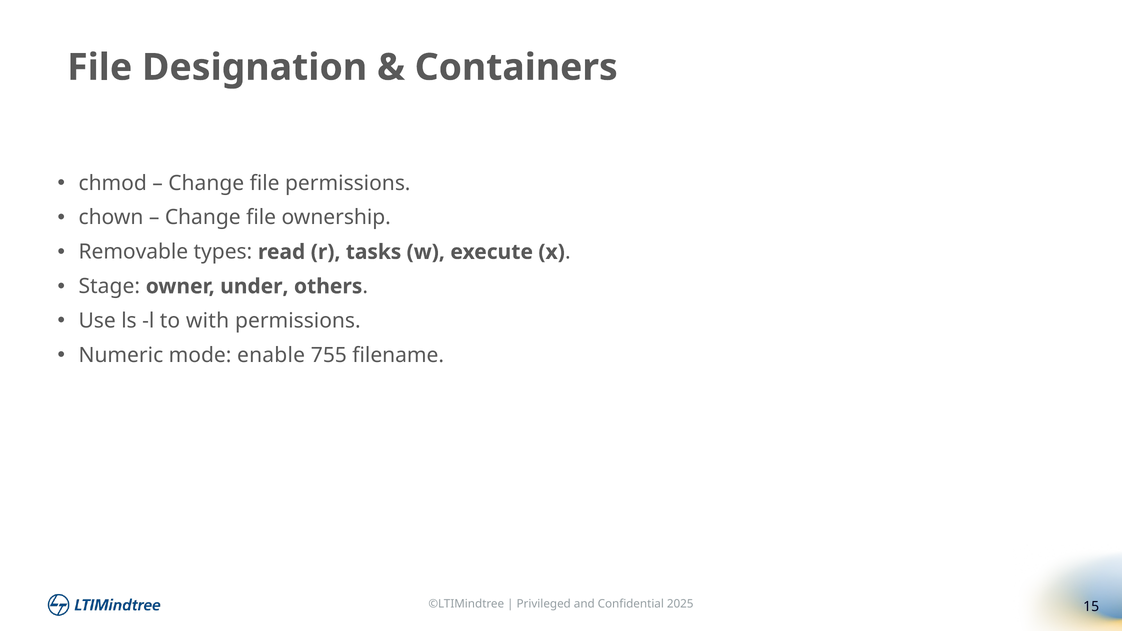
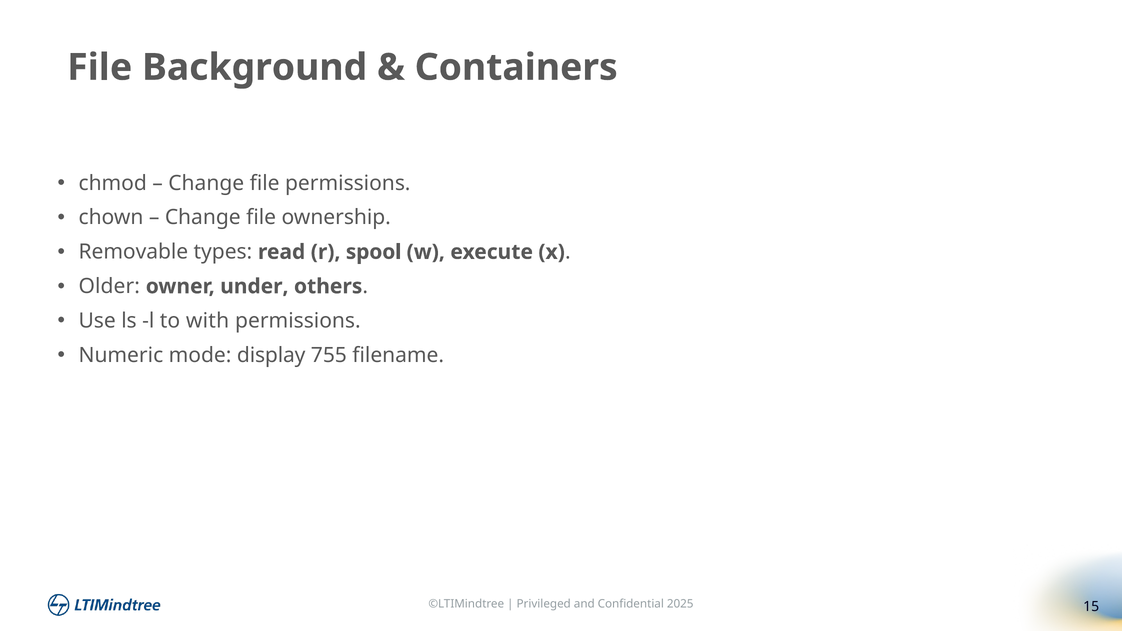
Designation: Designation -> Background (255, 67)
tasks: tasks -> spool (374, 252)
Stage: Stage -> Older (109, 286)
enable: enable -> display (271, 355)
